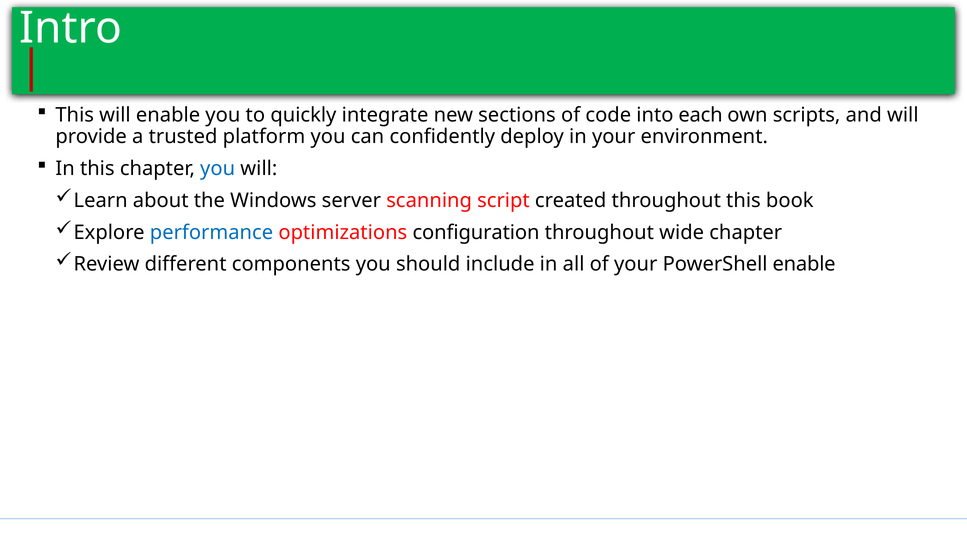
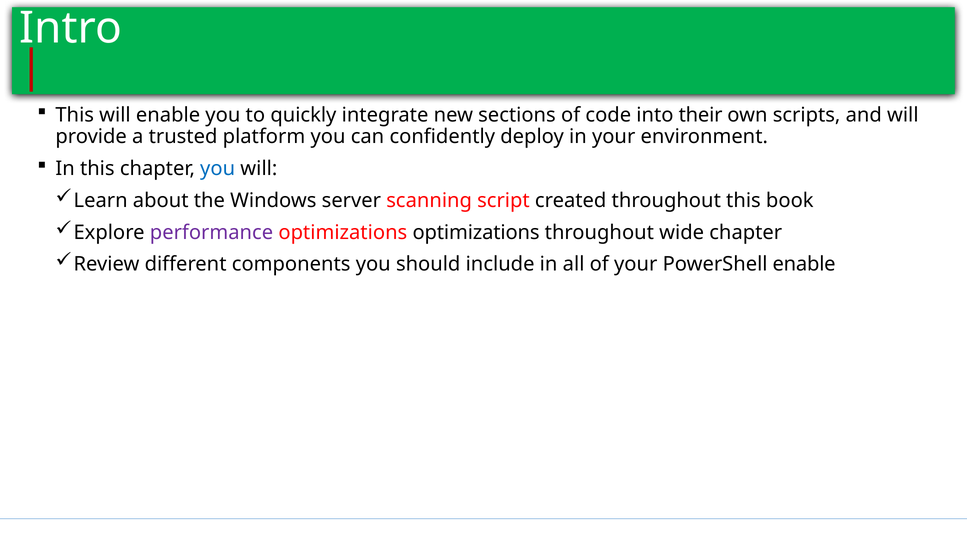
each: each -> their (701, 115)
performance colour: blue -> purple (211, 232)
optimizations configuration: configuration -> optimizations (476, 232)
